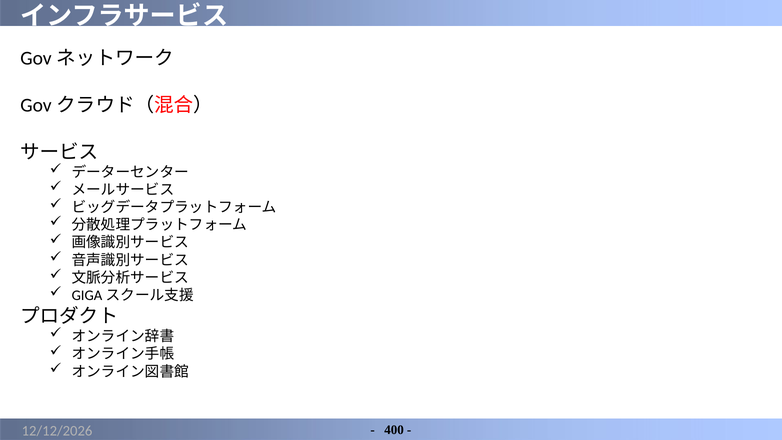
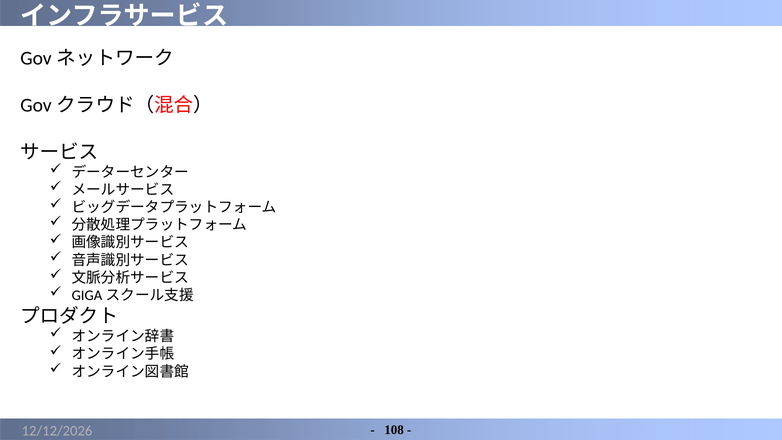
400: 400 -> 108 (394, 430)
